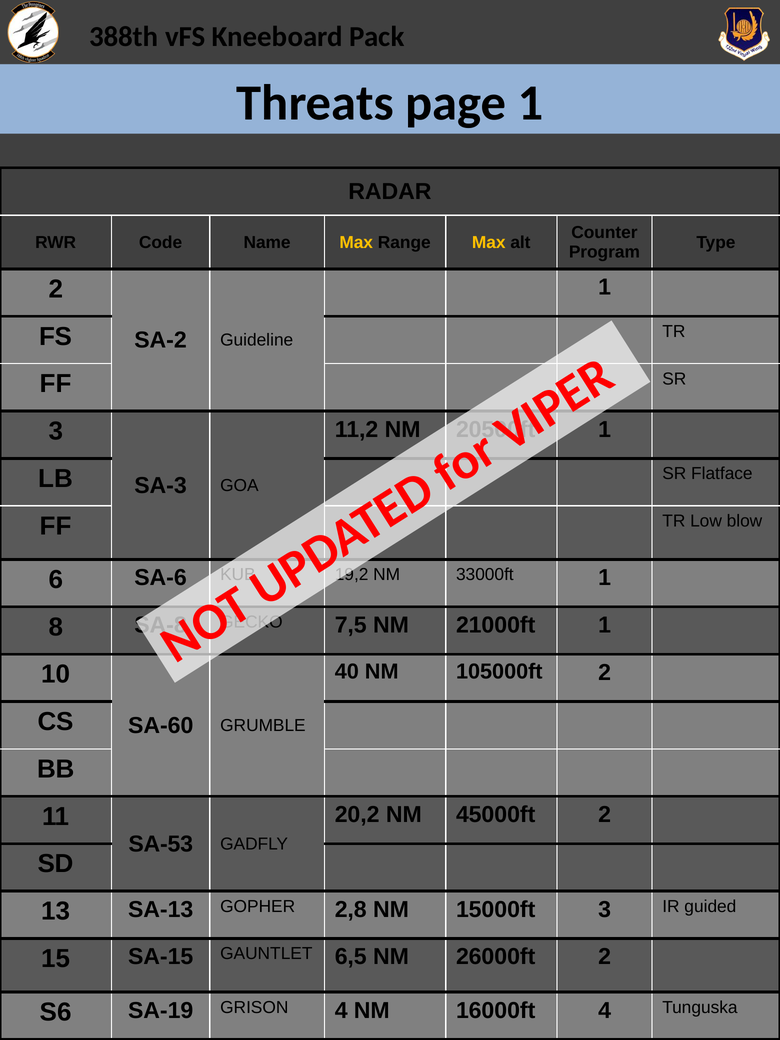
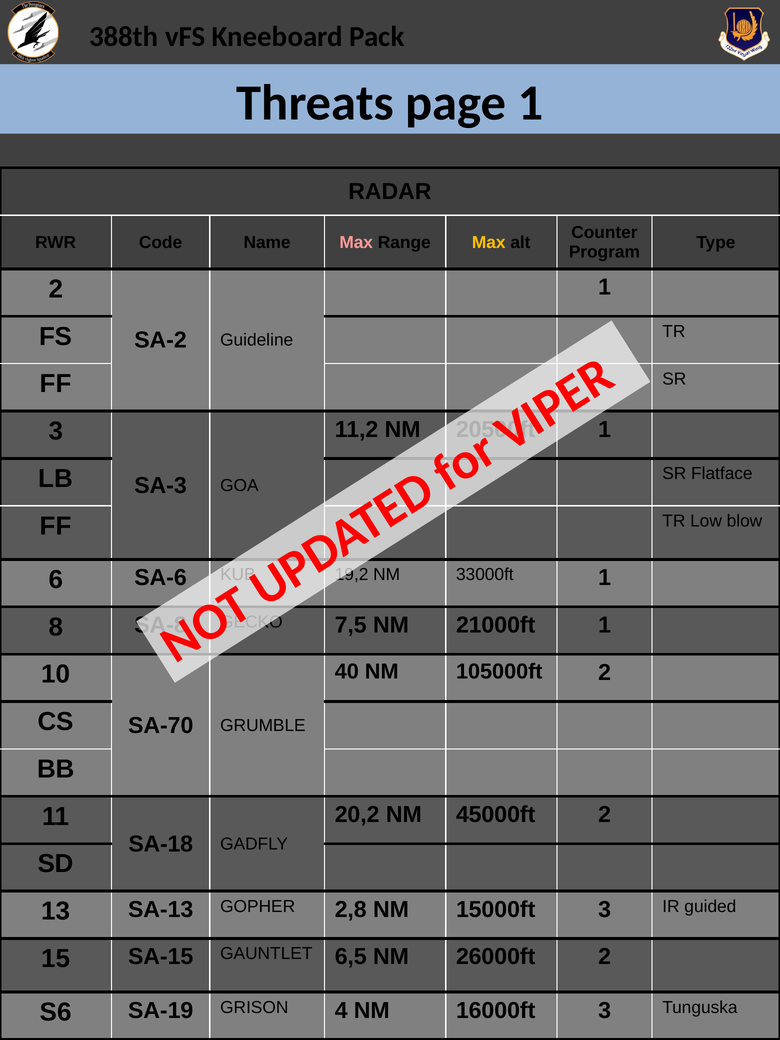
Max colour: yellow -> pink (356, 242)
SA-60: SA-60 -> SA-70 (161, 726)
SA-53: SA-53 -> SA-18 (161, 844)
16000ft 4: 4 -> 3 (605, 1010)
